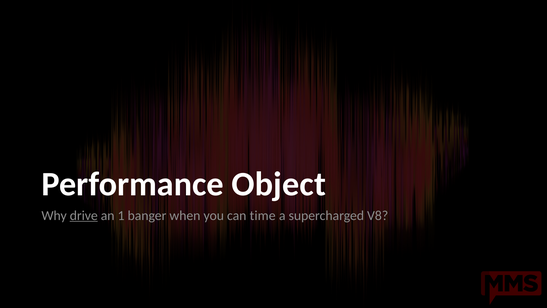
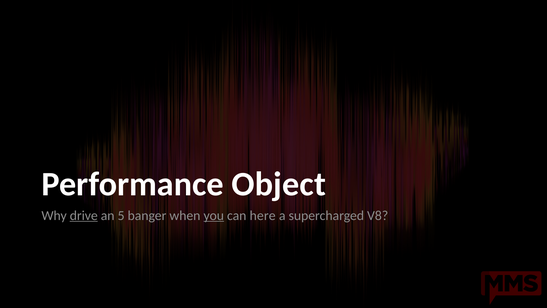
1: 1 -> 5 (121, 215)
you underline: none -> present (214, 215)
time: time -> here (263, 215)
